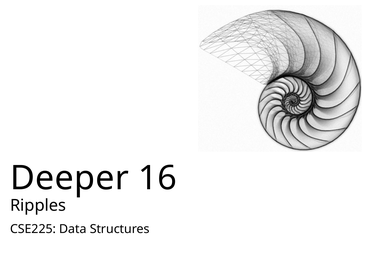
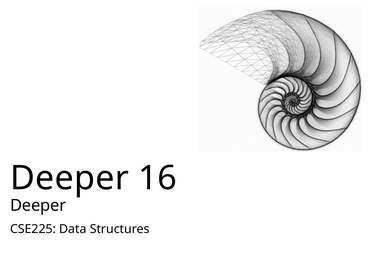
Ripples: Ripples -> Deeper (38, 206)
